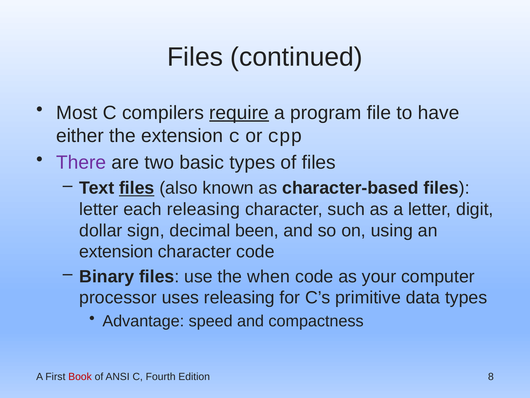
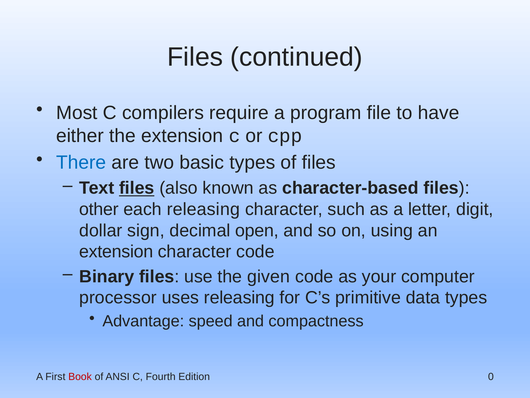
require underline: present -> none (239, 113)
There colour: purple -> blue (81, 162)
letter: letter -> other (99, 209)
been: been -> open (257, 230)
when: when -> given (269, 276)
8: 8 -> 0 (491, 376)
